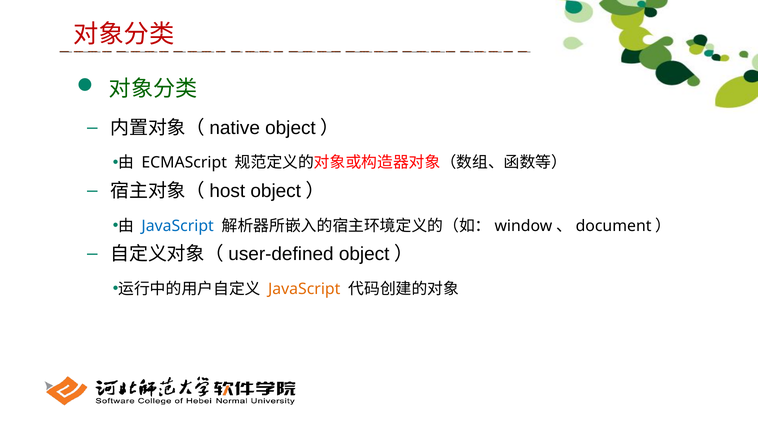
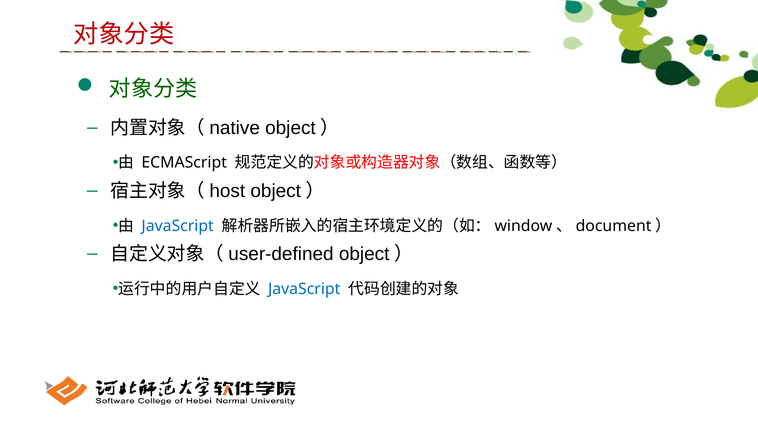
JavaScript colour: orange -> blue (304, 289)
